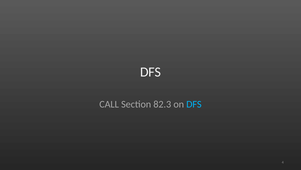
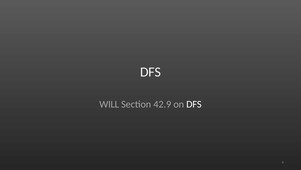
CALL: CALL -> WILL (109, 104)
82.3: 82.3 -> 42.9 (162, 104)
DFS colour: light blue -> white (194, 104)
